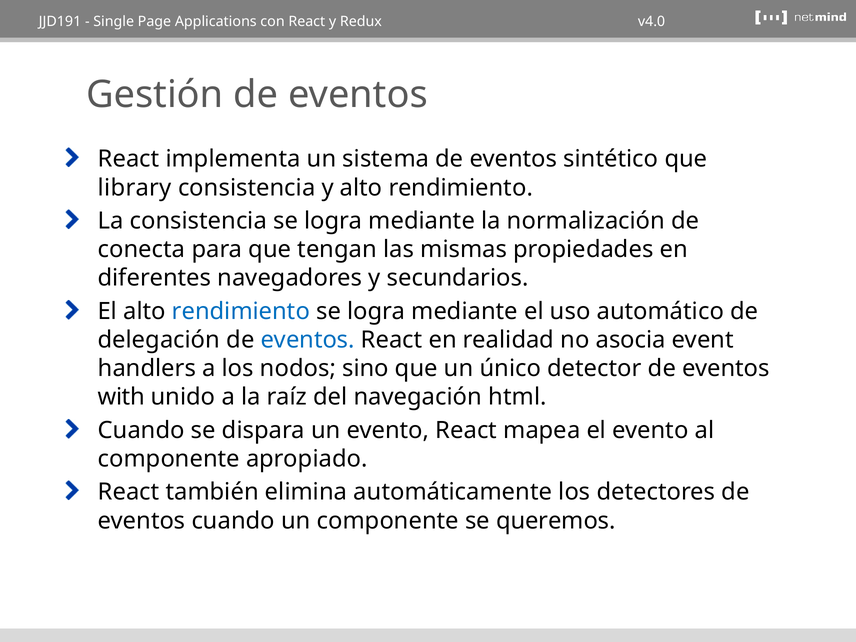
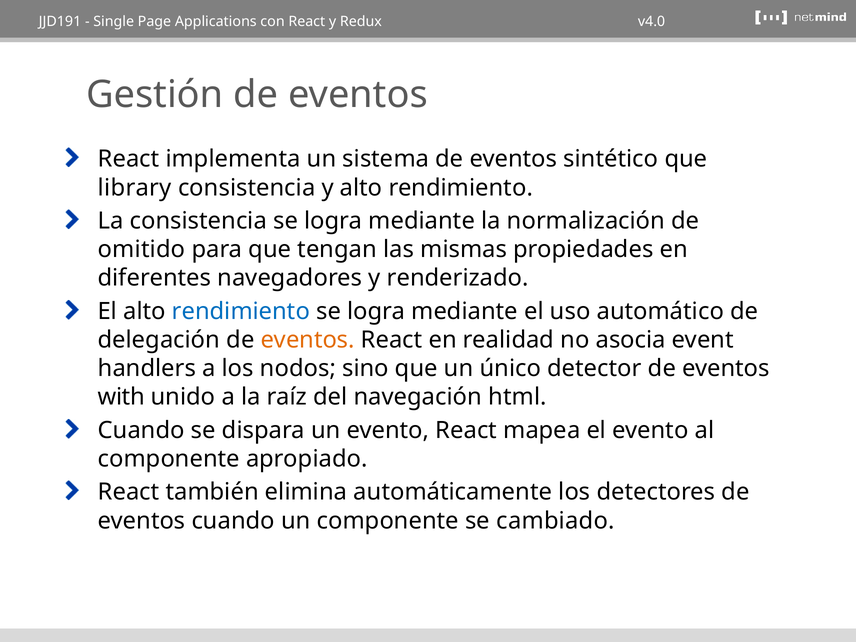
conecta: conecta -> omitido (142, 250)
secundarios: secundarios -> renderizado (458, 278)
eventos colour: blue -> orange (308, 340)
queremos: queremos -> cambiado (556, 521)
